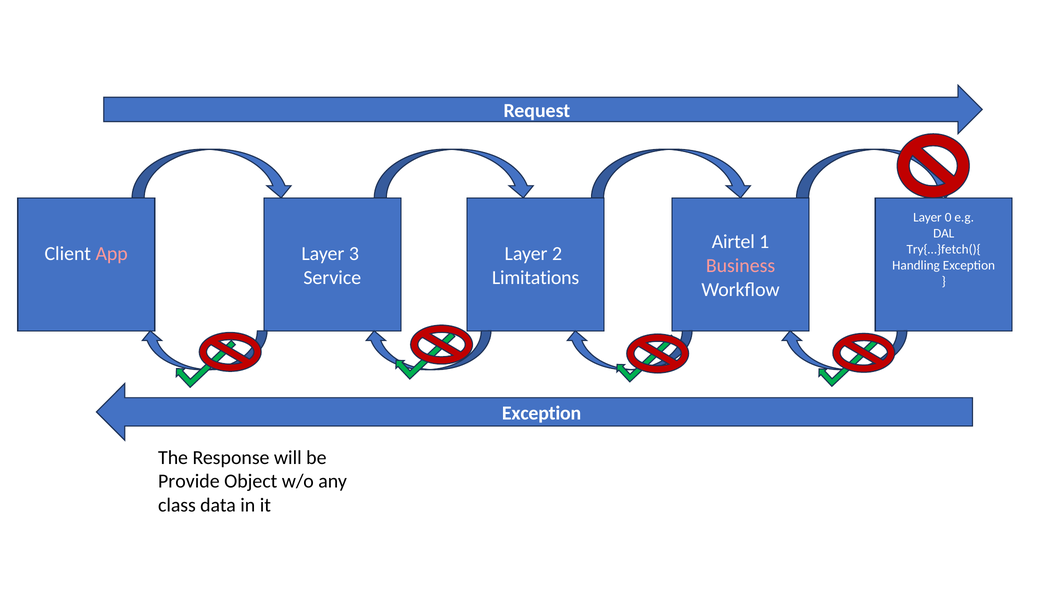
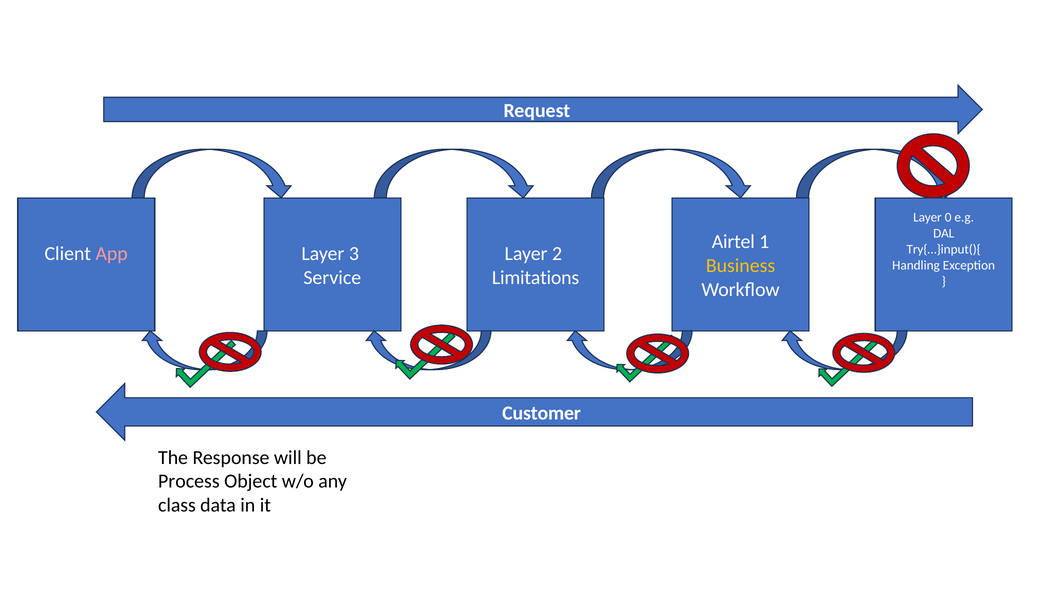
Try{…}fetch(){: Try{…}fetch(){ -> Try{…}input(){ (944, 249)
Business colour: pink -> yellow (741, 266)
Exception: Exception -> Customer (542, 413)
Provide: Provide -> Process (189, 481)
